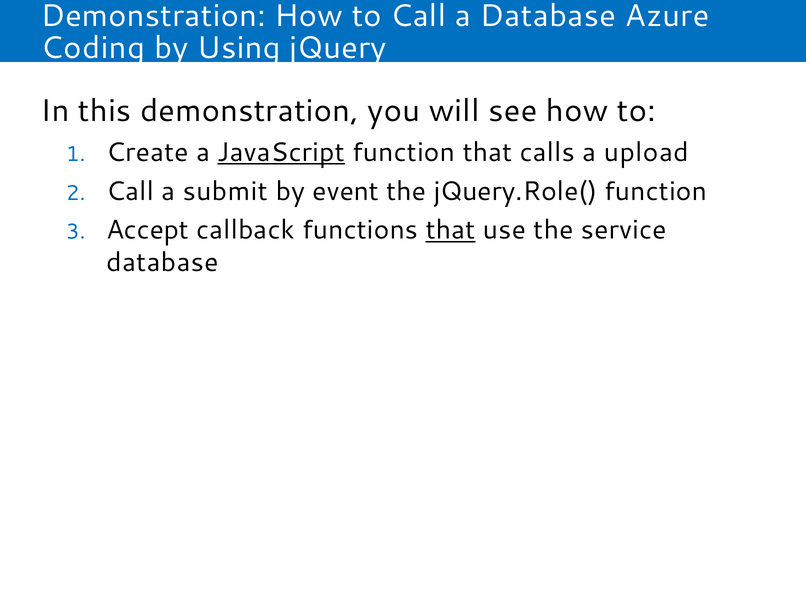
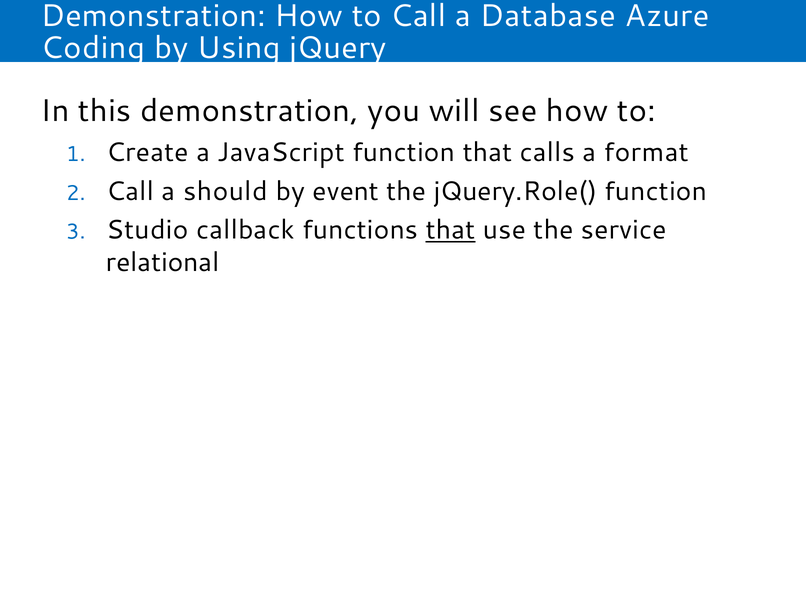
JavaScript underline: present -> none (281, 152)
upload: upload -> format (646, 152)
submit: submit -> should (225, 191)
Accept: Accept -> Studio (147, 230)
database: database -> relational (163, 263)
